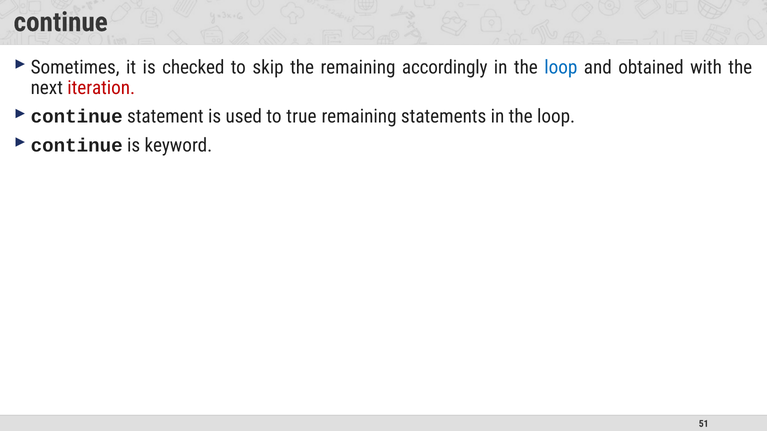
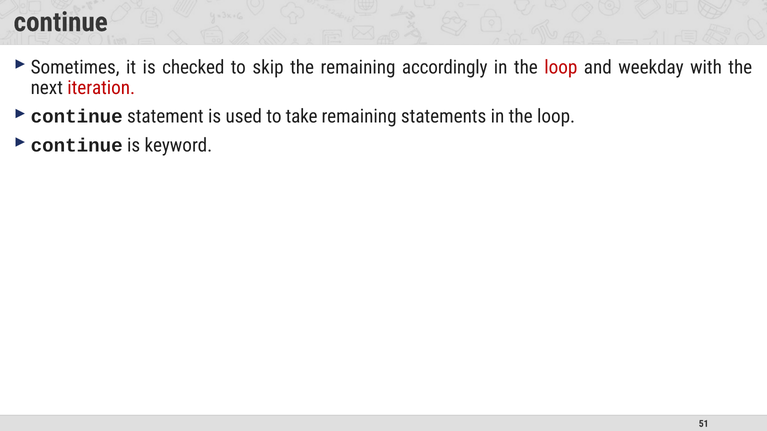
loop colour: blue -> red (561, 67)
obtained: obtained -> weekday (651, 67)
true: true -> take (302, 117)
